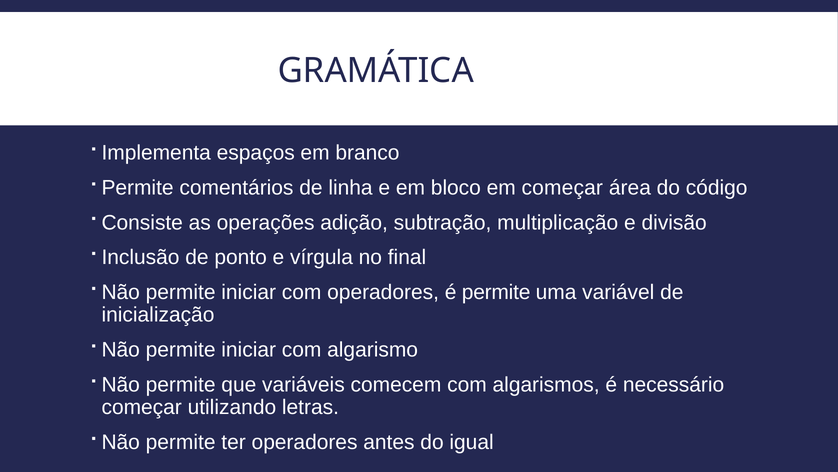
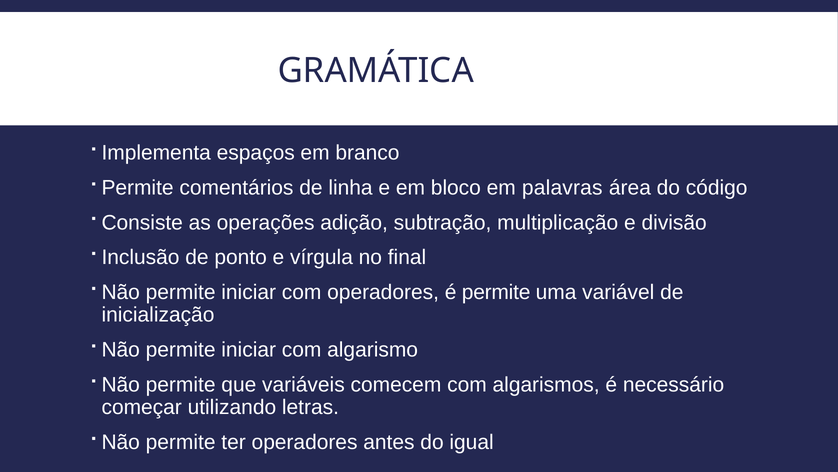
em começar: começar -> palavras (562, 187)
